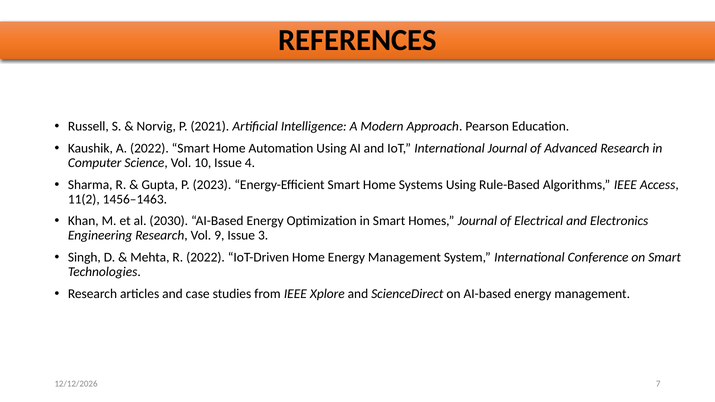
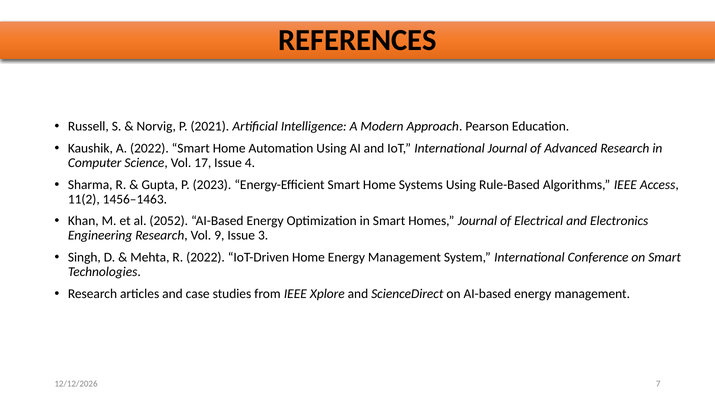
10: 10 -> 17 (203, 163)
2030: 2030 -> 2052 (169, 221)
